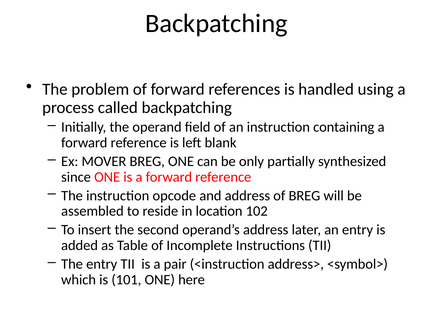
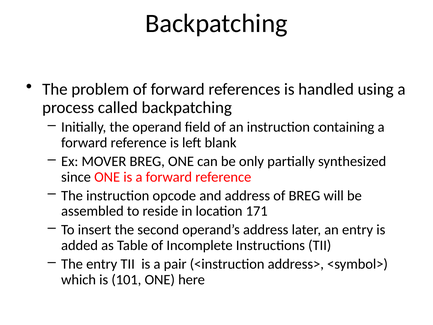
102: 102 -> 171 (257, 211)
